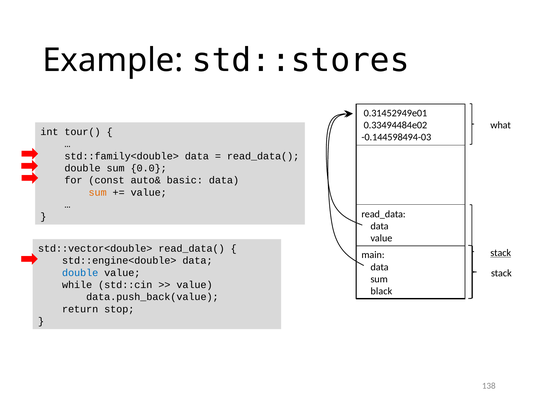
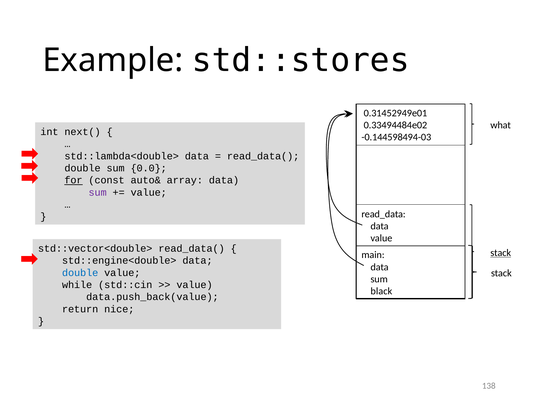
tour(: tour( -> next( (83, 132)
std::family<double>: std::family<double> -> std::lambda<double> (122, 156)
for underline: none -> present (73, 180)
basic: basic -> array (185, 180)
sum colour: orange -> purple (98, 192)
stop: stop -> nice (119, 309)
